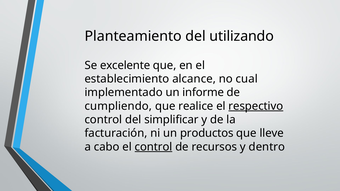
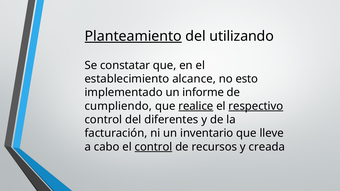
Planteamiento underline: none -> present (133, 36)
excelente: excelente -> constatar (125, 65)
cual: cual -> esto (247, 79)
realice underline: none -> present (196, 106)
simplificar: simplificar -> diferentes (171, 120)
productos: productos -> inventario (207, 133)
dentro: dentro -> creada (267, 147)
